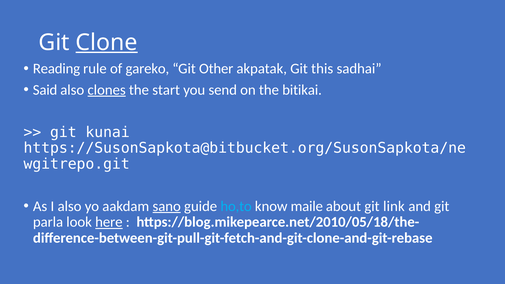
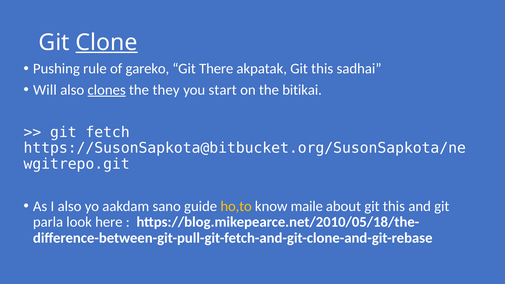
Reading: Reading -> Pushing (56, 69)
Other: Other -> There (216, 69)
Said: Said -> Will (45, 90)
start: start -> they (166, 90)
send: send -> start (223, 90)
kunai: kunai -> fetch (108, 132)
sano underline: present -> none (167, 206)
ho,to colour: light blue -> yellow (236, 206)
about git link: link -> this (394, 206)
here underline: present -> none (109, 222)
